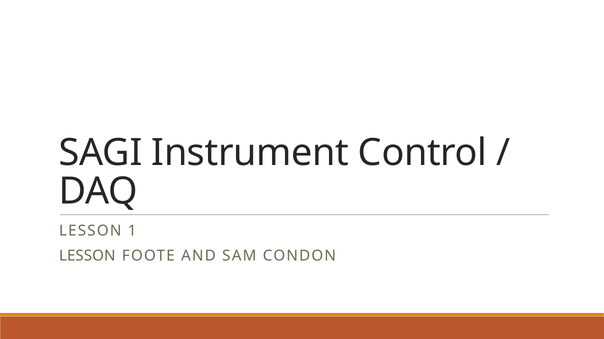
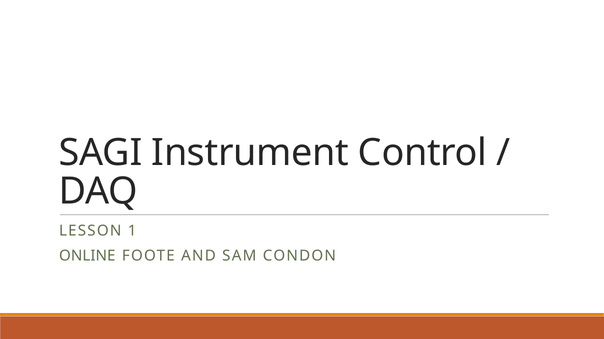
LESSON: LESSON -> ONLINE (87, 256)
